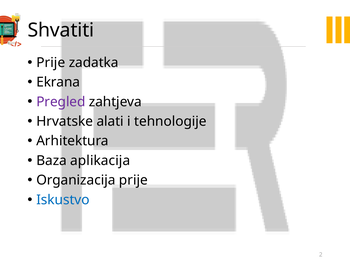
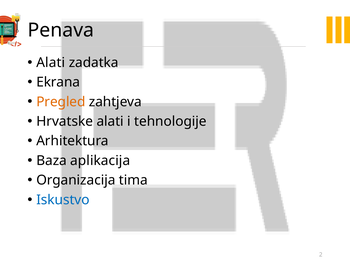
Shvatiti: Shvatiti -> Penava (61, 30)
Prije: Prije -> Alati (51, 62)
Pregled colour: purple -> orange (61, 102)
Organizacija prije: prije -> tima (133, 180)
